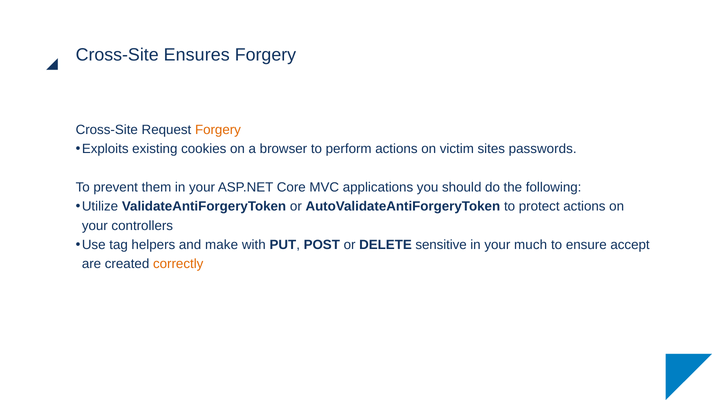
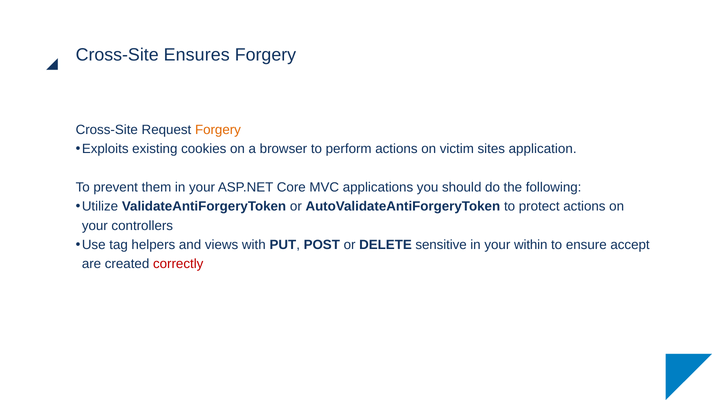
passwords: passwords -> application (543, 149)
make: make -> views (222, 245)
much: much -> within (531, 245)
correctly colour: orange -> red (178, 264)
